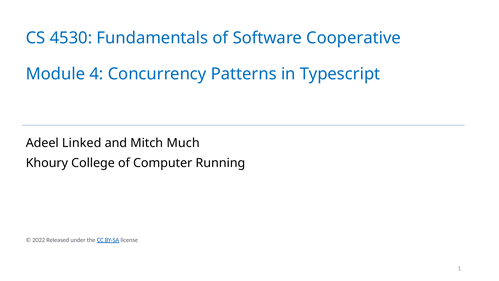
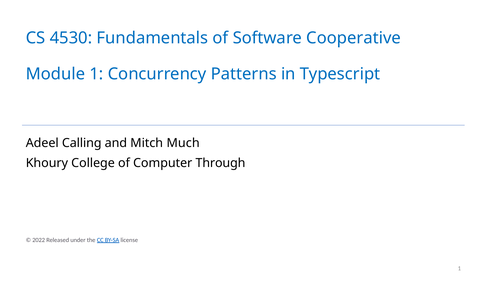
Module 4: 4 -> 1 (96, 74)
Linked: Linked -> Calling (82, 143)
Running: Running -> Through (220, 163)
